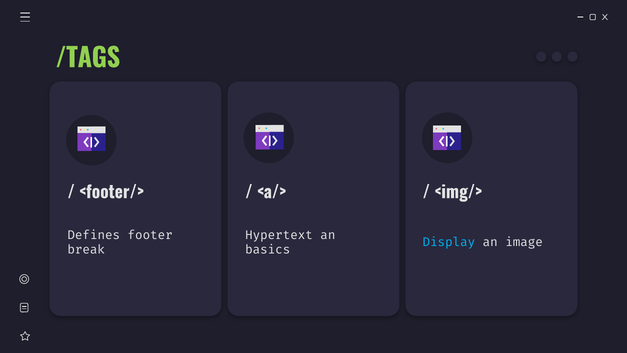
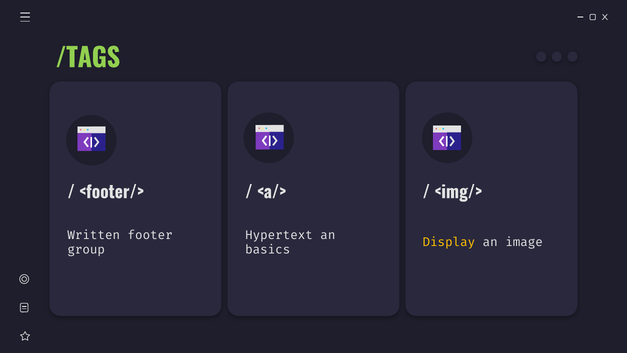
Defines: Defines -> Written (94, 235)
Display colour: light blue -> yellow (449, 242)
break: break -> group (86, 250)
